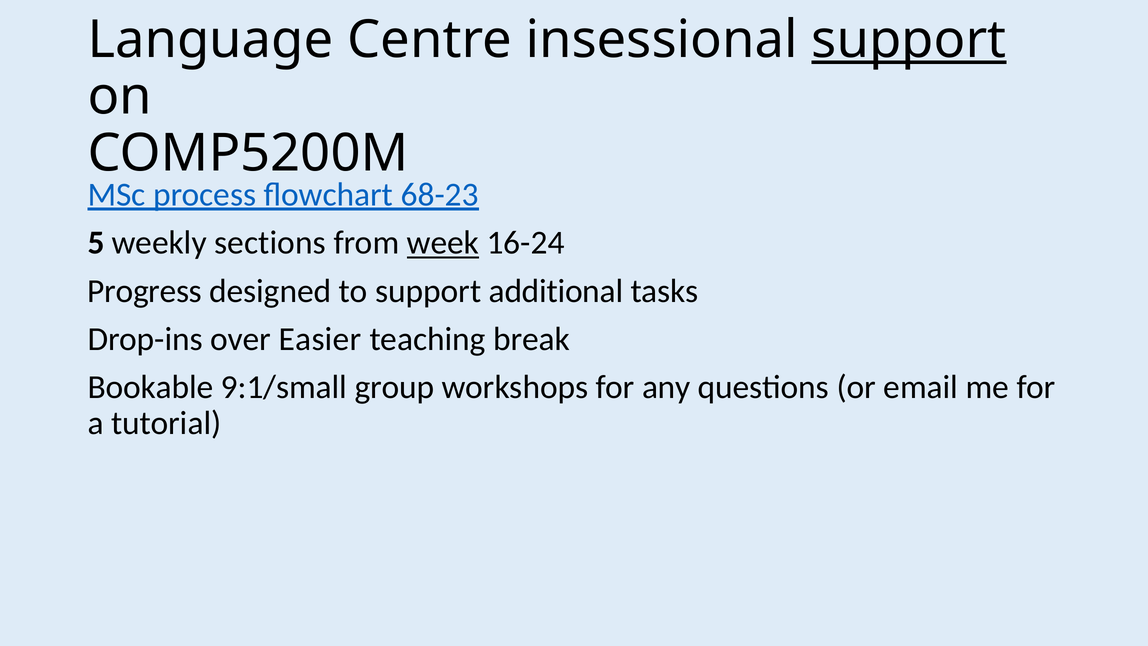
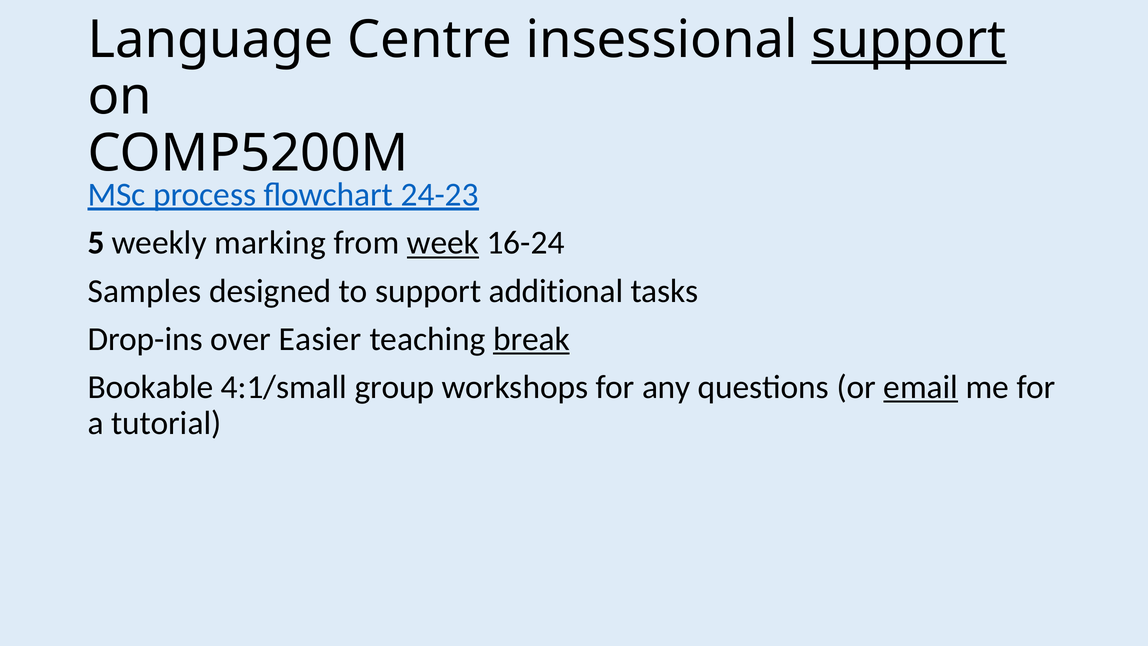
68-23: 68-23 -> 24-23 (440, 195)
sections: sections -> marking (270, 243)
Progress: Progress -> Samples (144, 291)
break underline: none -> present (532, 339)
9:1/small: 9:1/small -> 4:1/small (284, 387)
email underline: none -> present (921, 387)
